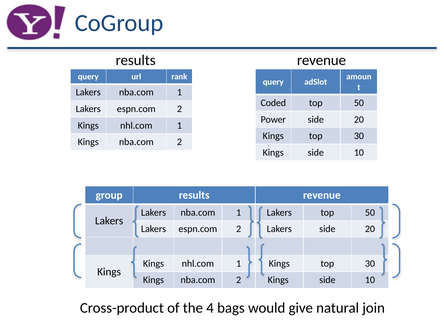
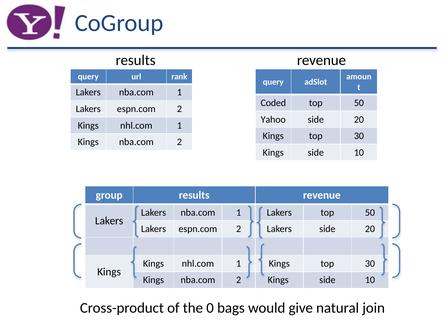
Power: Power -> Yahoo (273, 119)
4: 4 -> 0 (210, 308)
